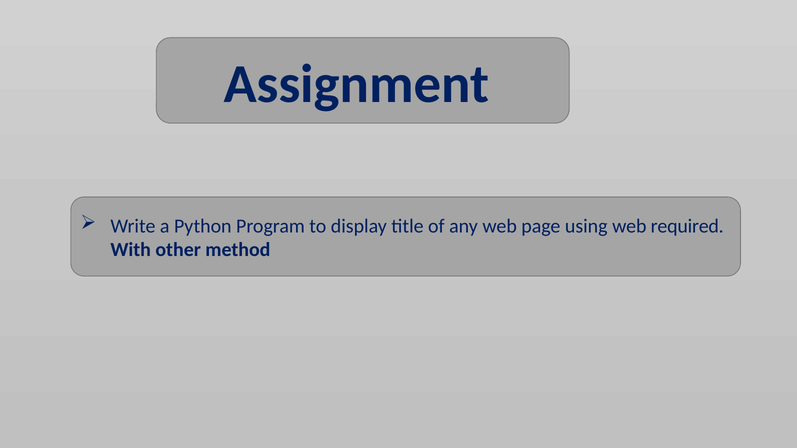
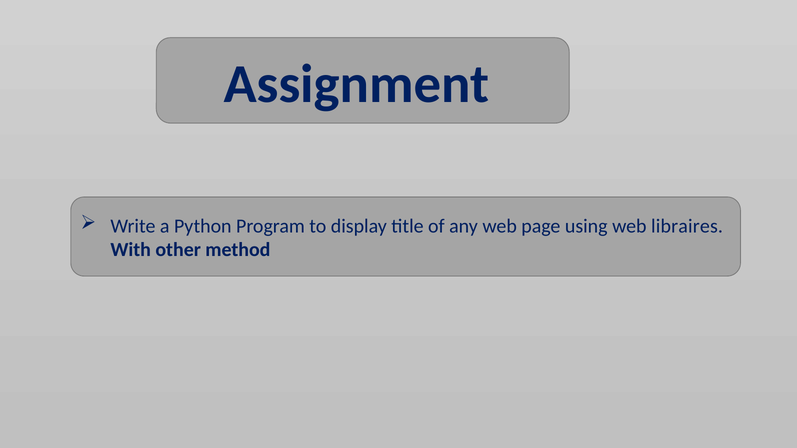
required: required -> libraires (687, 226)
